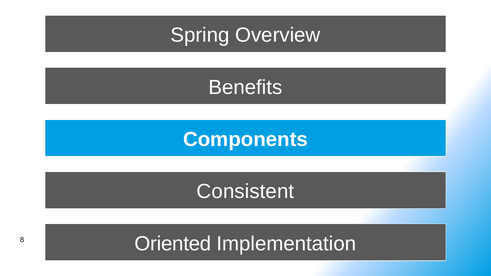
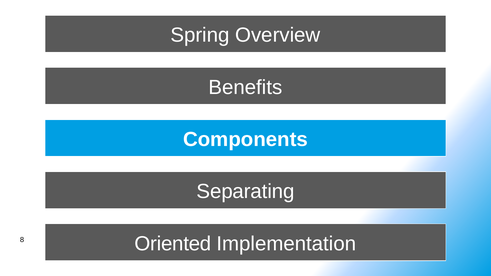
Consistent: Consistent -> Separating (246, 192)
